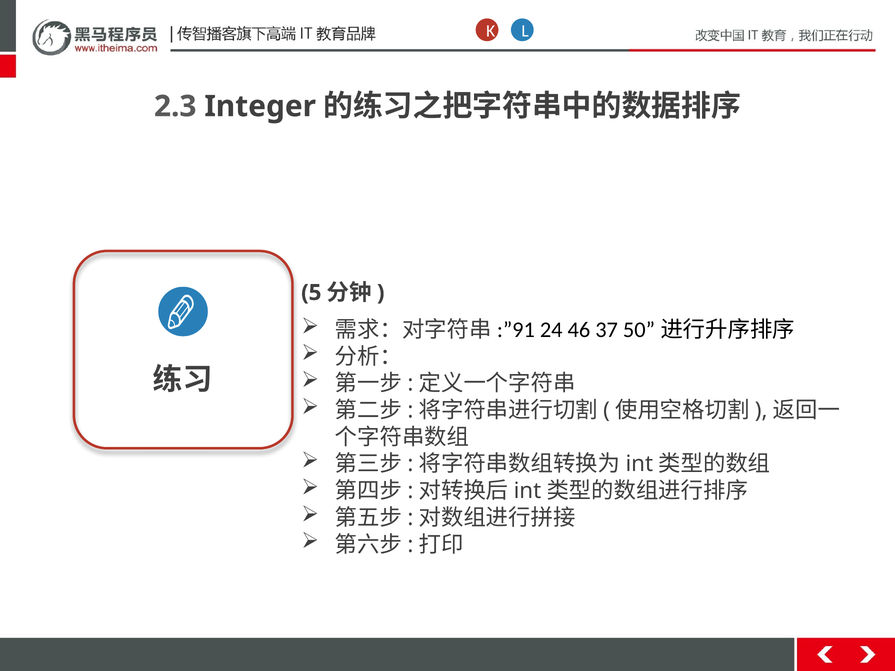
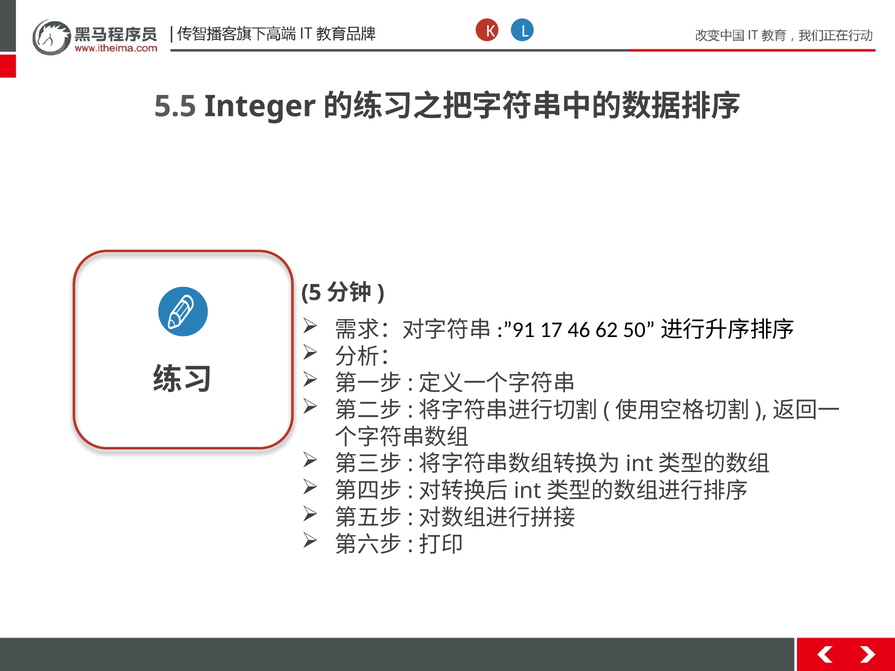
2.3: 2.3 -> 5.5 (175, 106)
24: 24 -> 17 (551, 330)
37: 37 -> 62 (607, 330)
